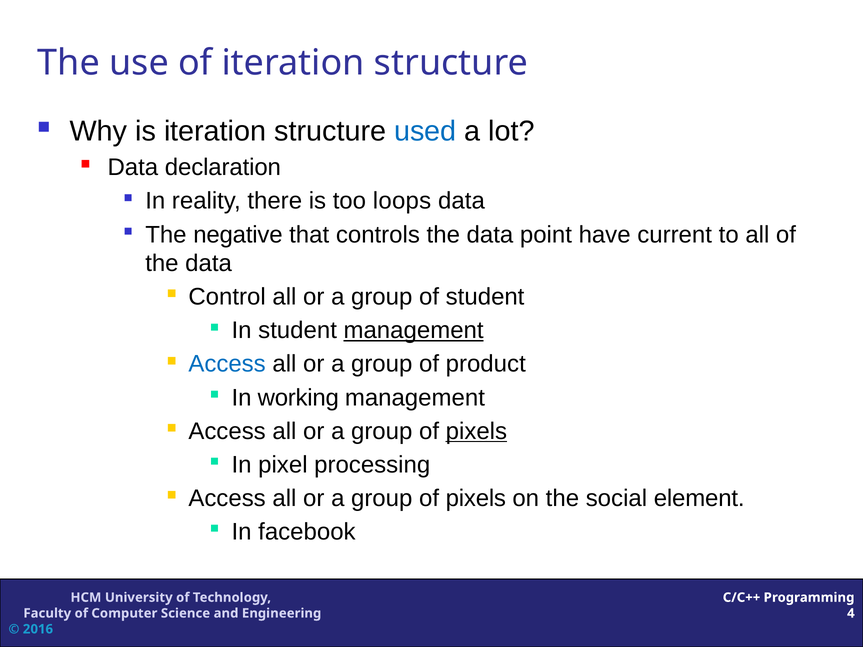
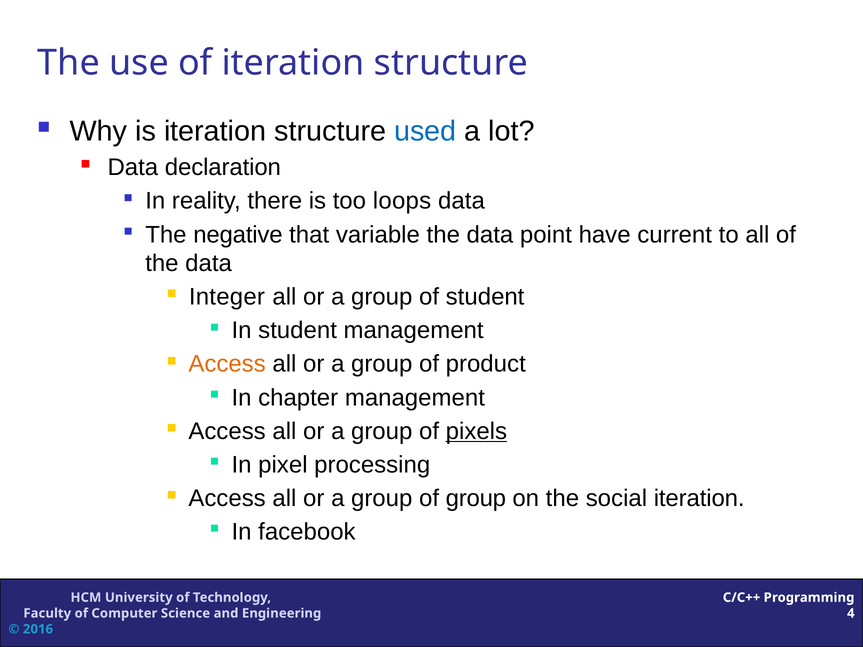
controls: controls -> variable (378, 235)
Control: Control -> Integer (227, 297)
management underline: present -> none (414, 331)
Access colour: blue -> orange (227, 364)
working: working -> chapter (298, 398)
pixels: pixels -> group (476, 498)
social element: element -> iteration (699, 498)
